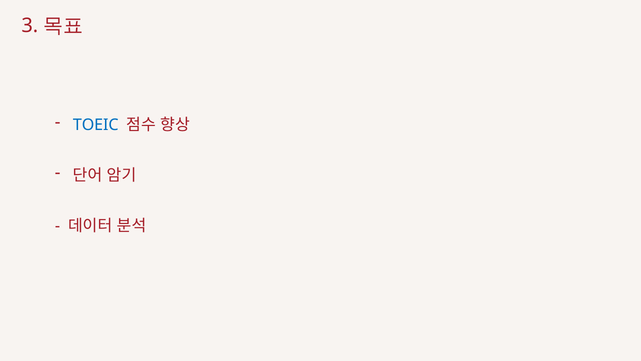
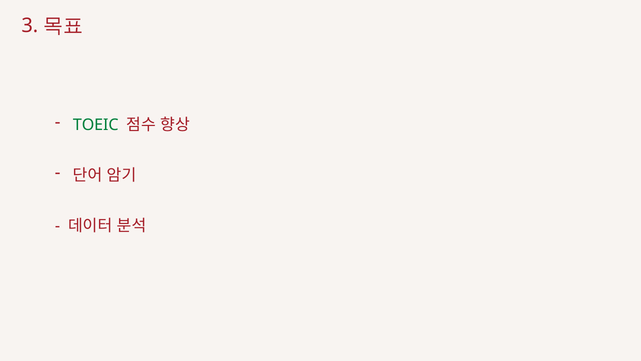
TOEIC colour: blue -> green (96, 125)
